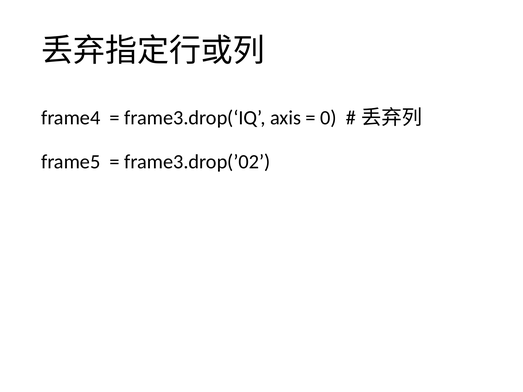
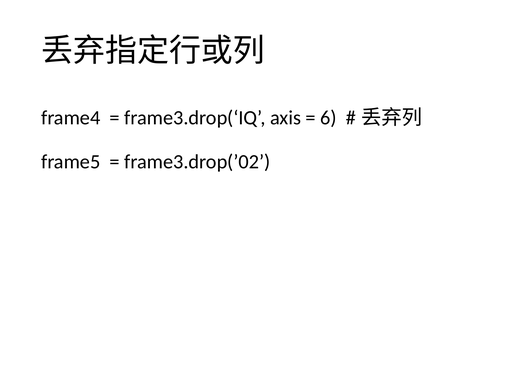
0: 0 -> 6 (329, 118)
